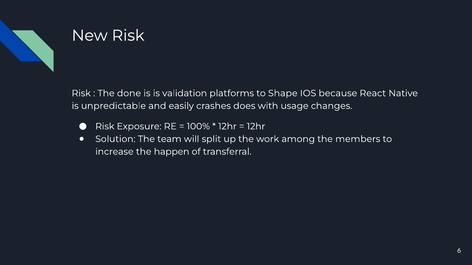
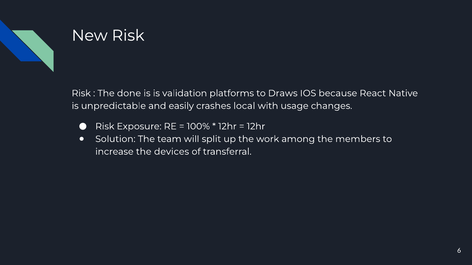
Shape: Shape -> Draws (283, 93)
does: does -> local (244, 106)
happen: happen -> devices (172, 152)
